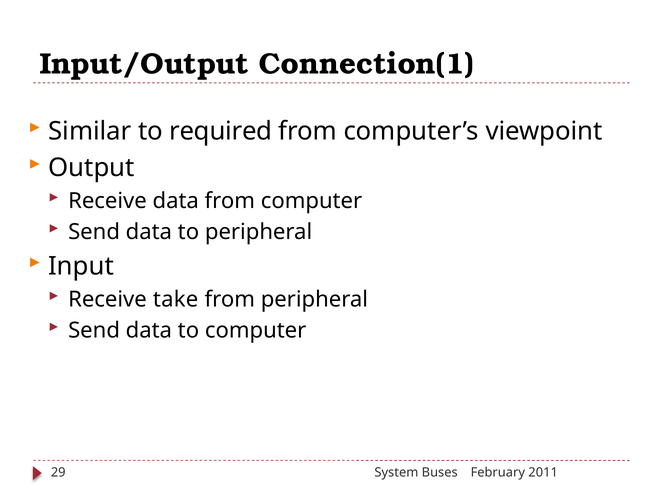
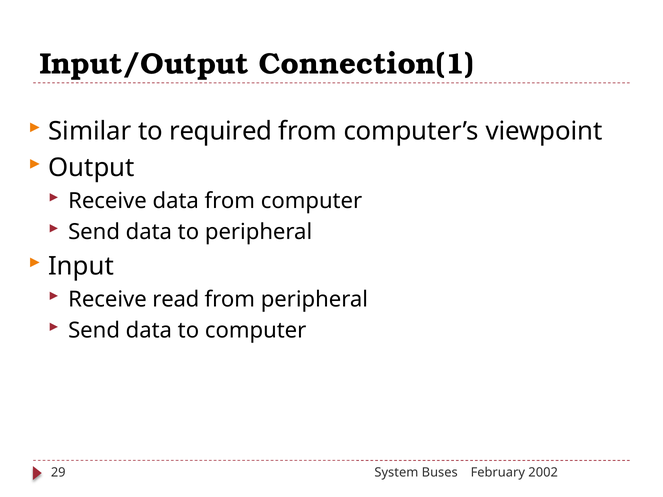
take: take -> read (176, 300)
2011: 2011 -> 2002 (543, 473)
